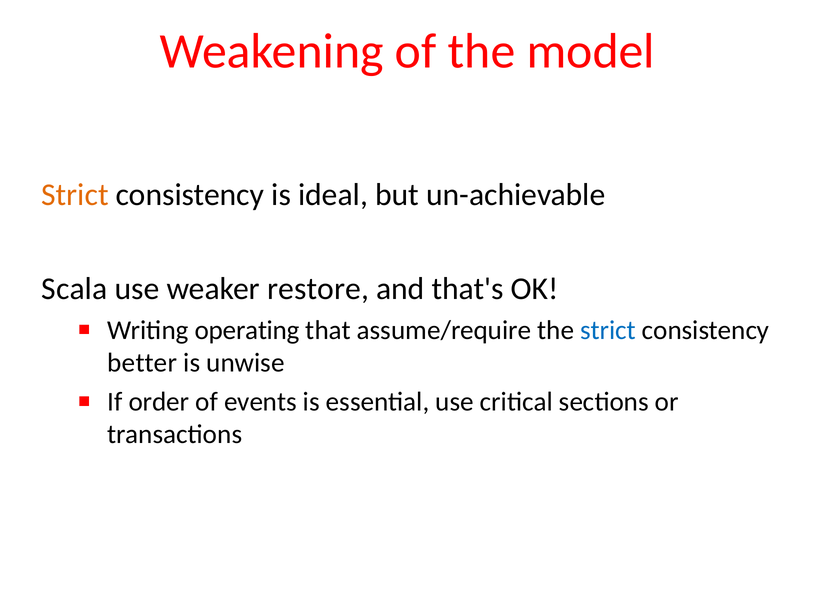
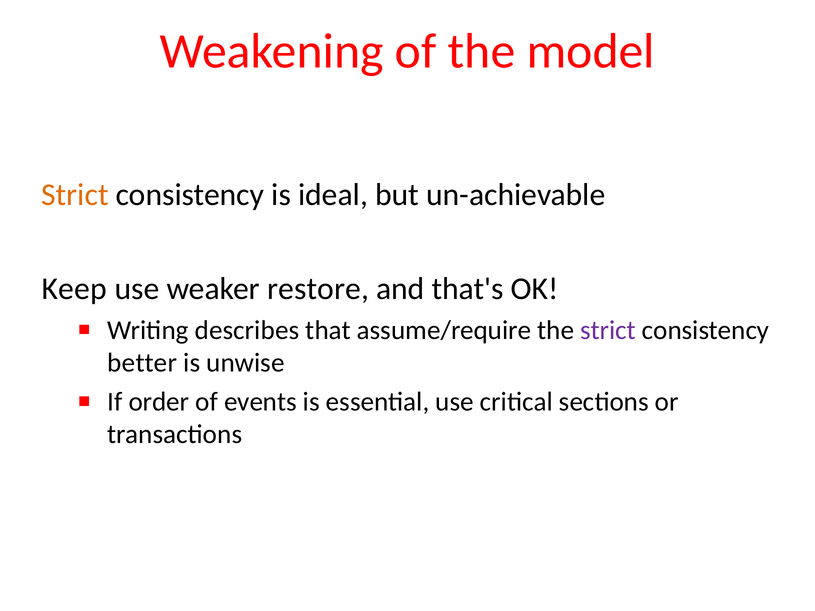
Scala: Scala -> Keep (74, 289)
operating: operating -> describes (247, 330)
strict colour: blue -> purple (608, 330)
